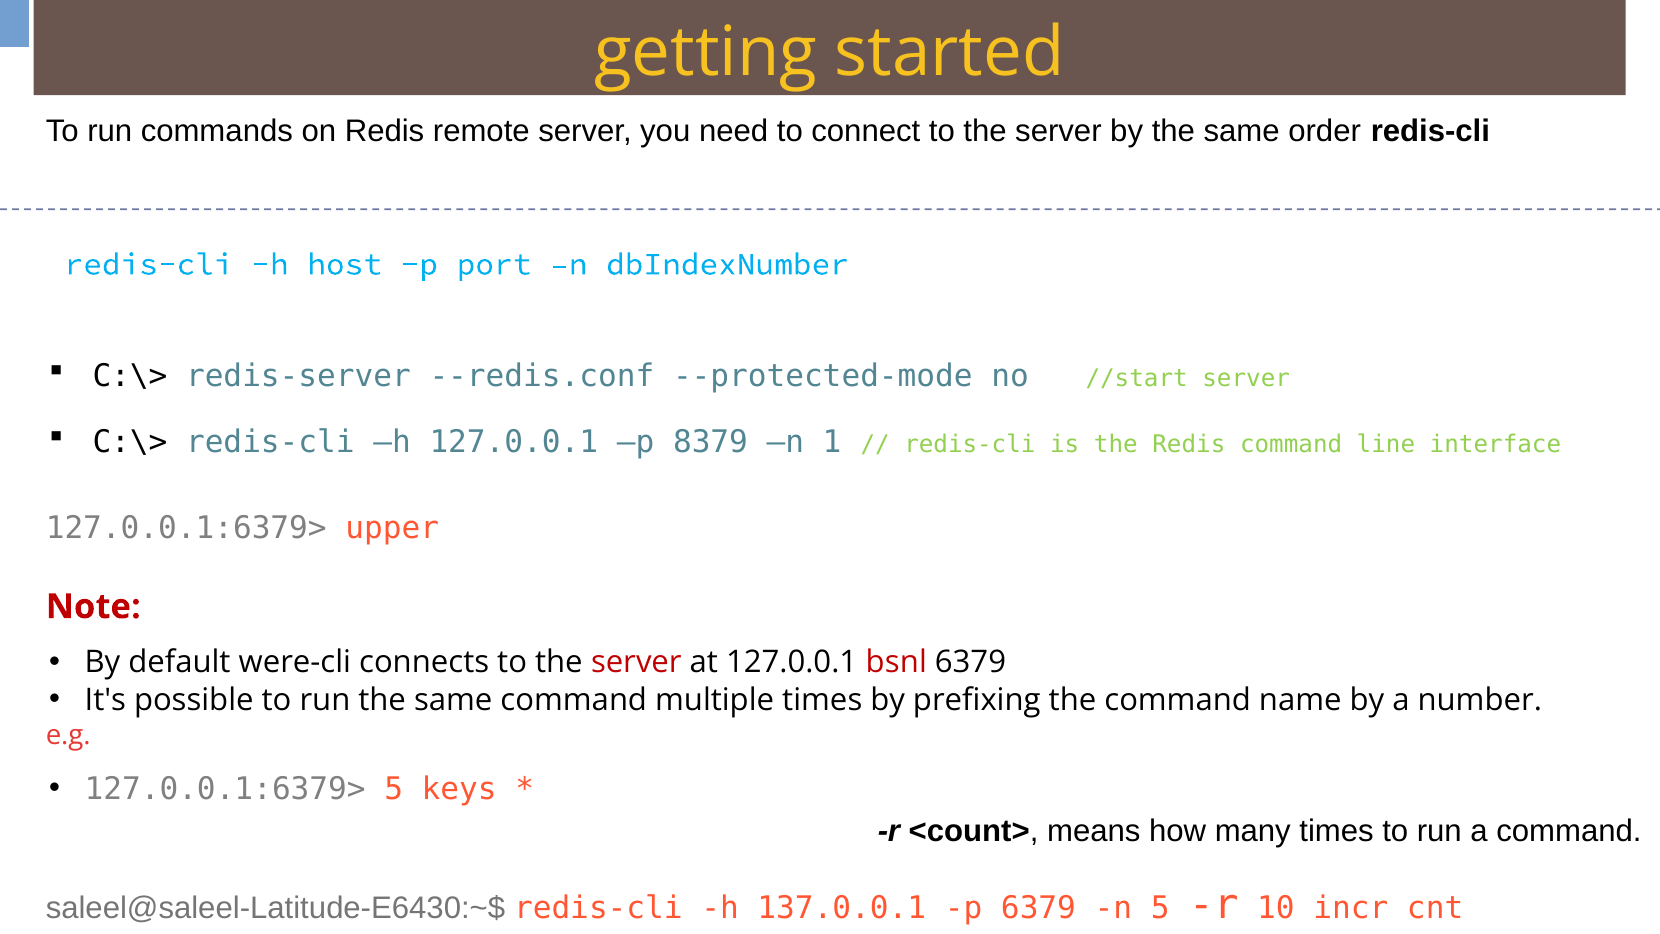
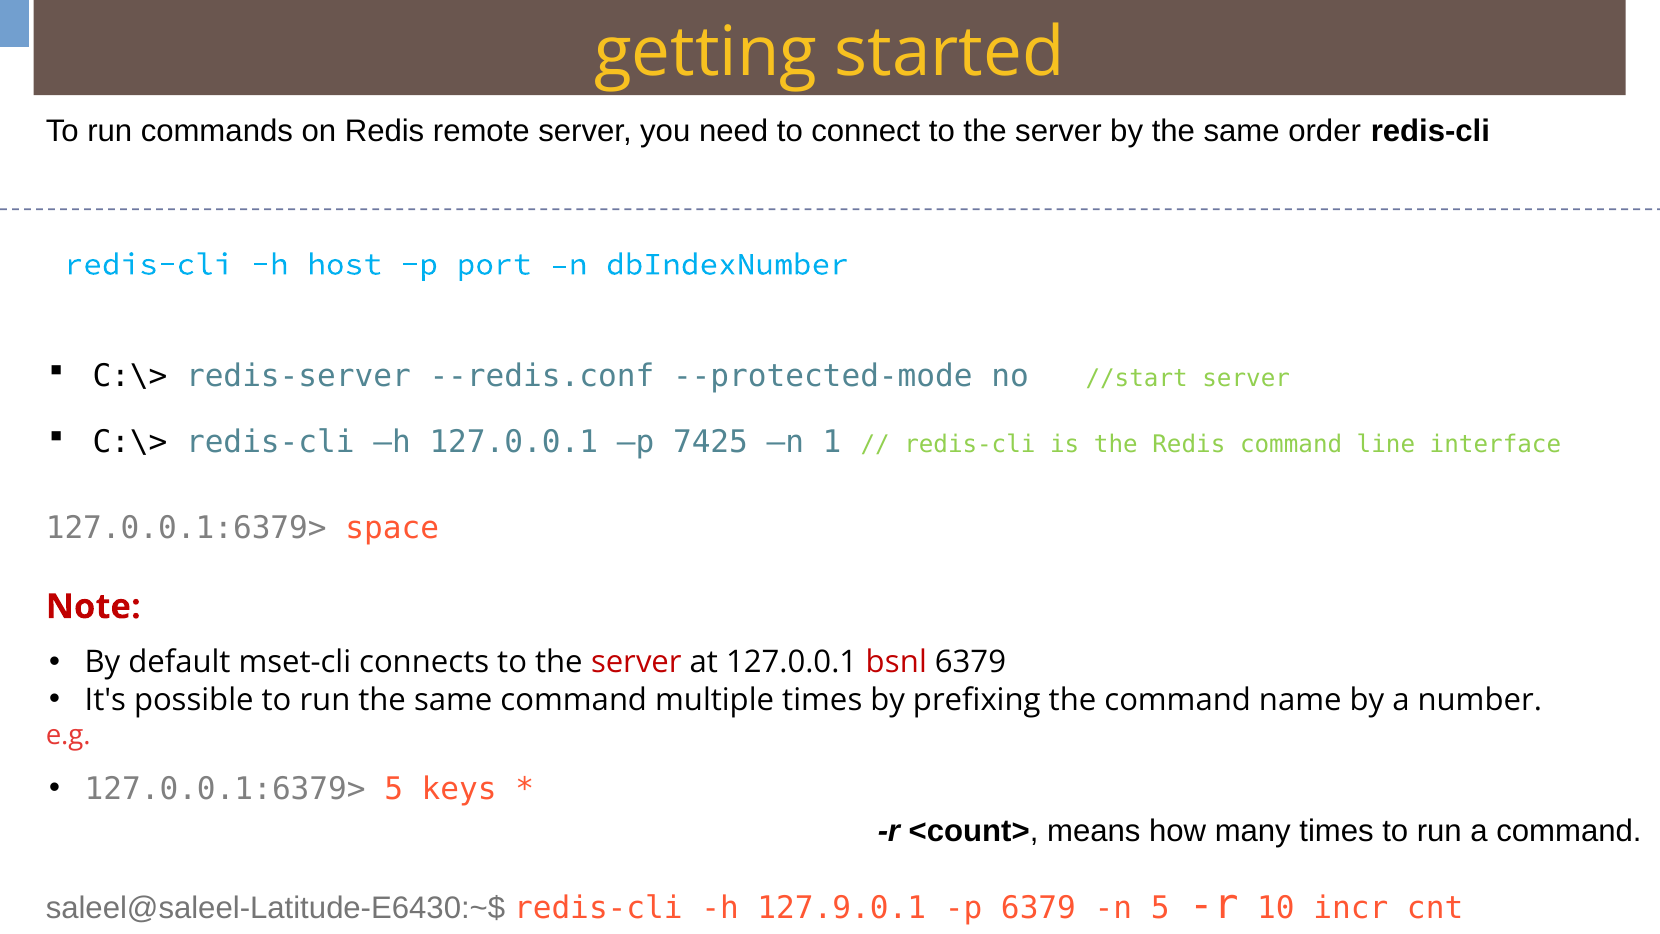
8379: 8379 -> 7425 (710, 442)
upper: upper -> space (392, 528)
were-cli: were-cli -> mset-cli (295, 662)
137.0.0.1: 137.0.0.1 -> 127.9.0.1 (842, 908)
